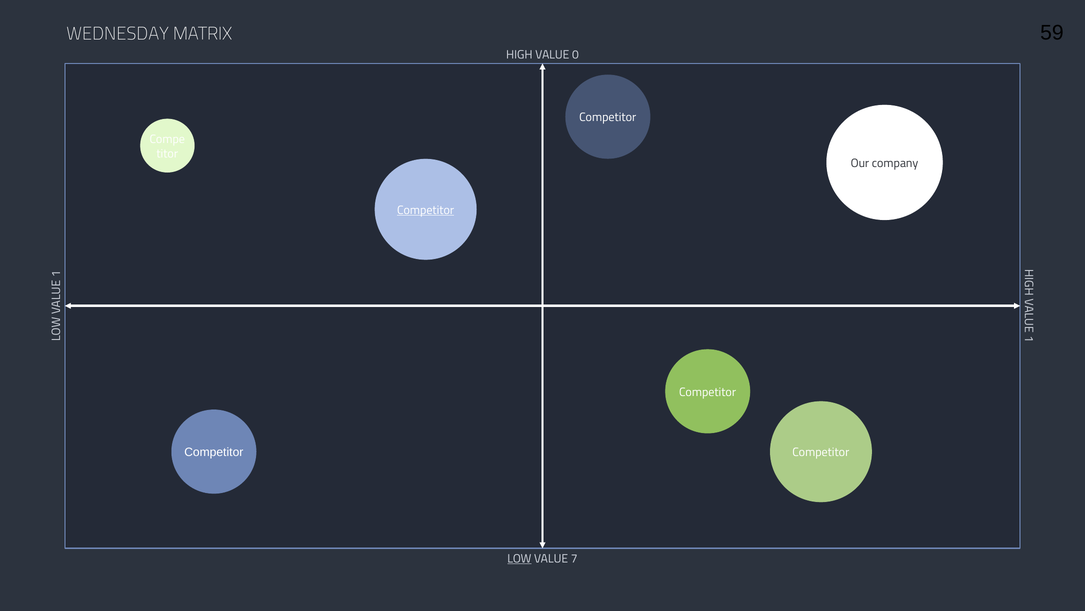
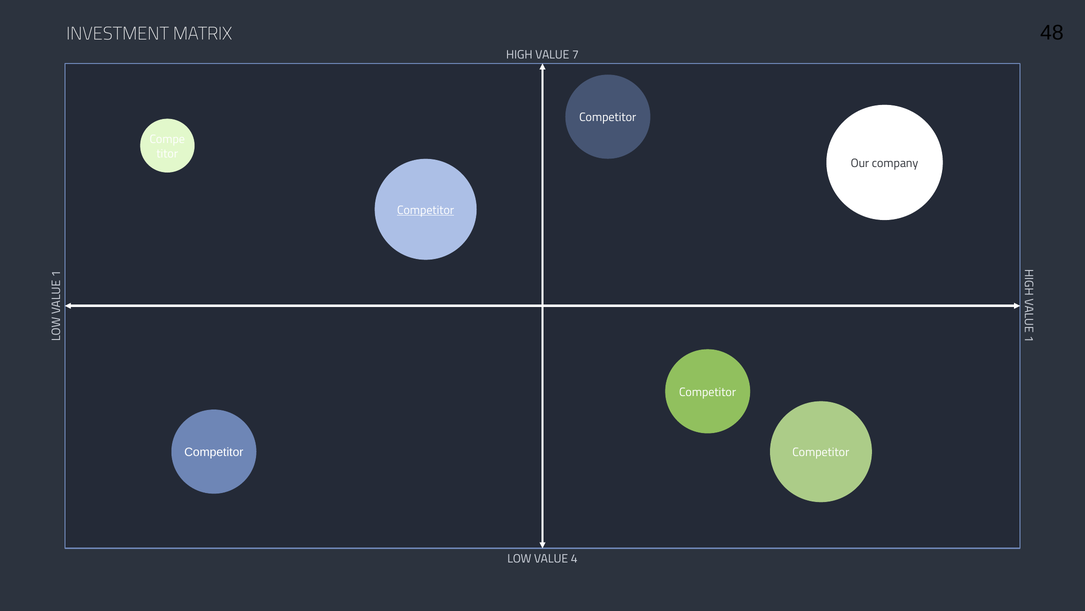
WEDNESDAY: WEDNESDAY -> INVESTMENT (118, 34)
59: 59 -> 48 (1052, 33)
0: 0 -> 7 (575, 55)
LOW underline: present -> none (519, 558)
7: 7 -> 4 (574, 558)
